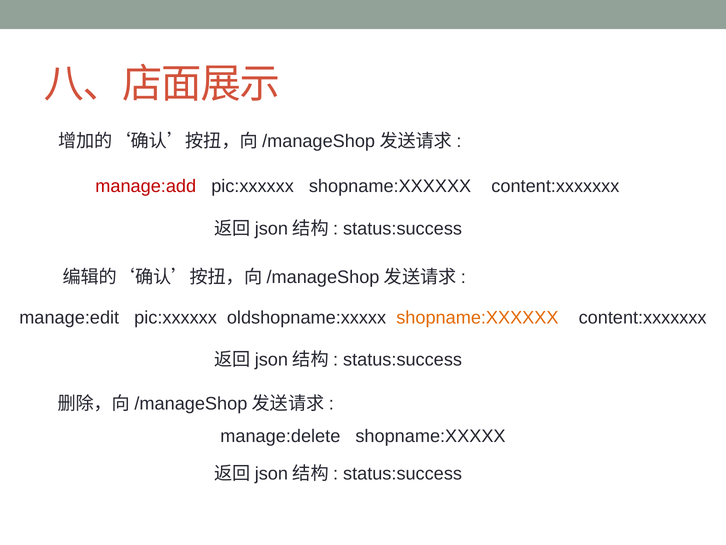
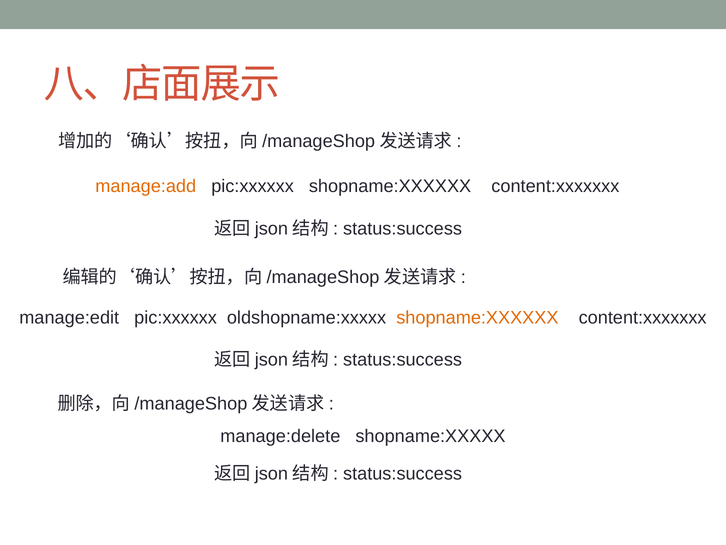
manage:add colour: red -> orange (146, 186)
